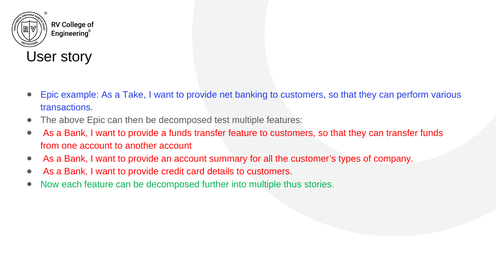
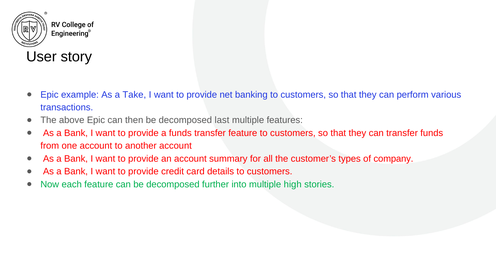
test: test -> last (222, 120)
thus: thus -> high (293, 184)
